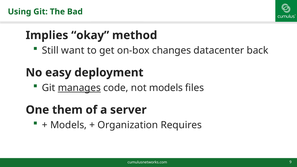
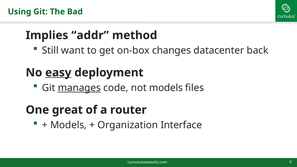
okay: okay -> addr (90, 35)
easy underline: none -> present (58, 73)
them: them -> great (67, 110)
server: server -> router (128, 110)
Requires: Requires -> Interface (181, 125)
